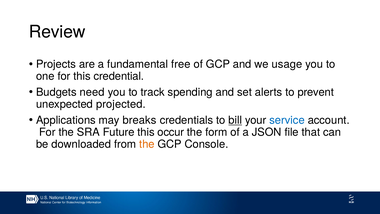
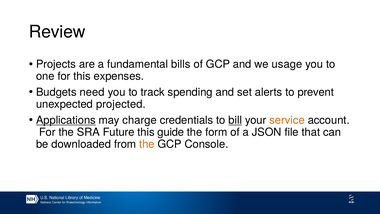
free: free -> bills (181, 64)
credential: credential -> expenses (119, 76)
Applications underline: none -> present (66, 120)
breaks: breaks -> charge (140, 120)
service colour: blue -> orange (287, 120)
occur: occur -> guide (171, 132)
